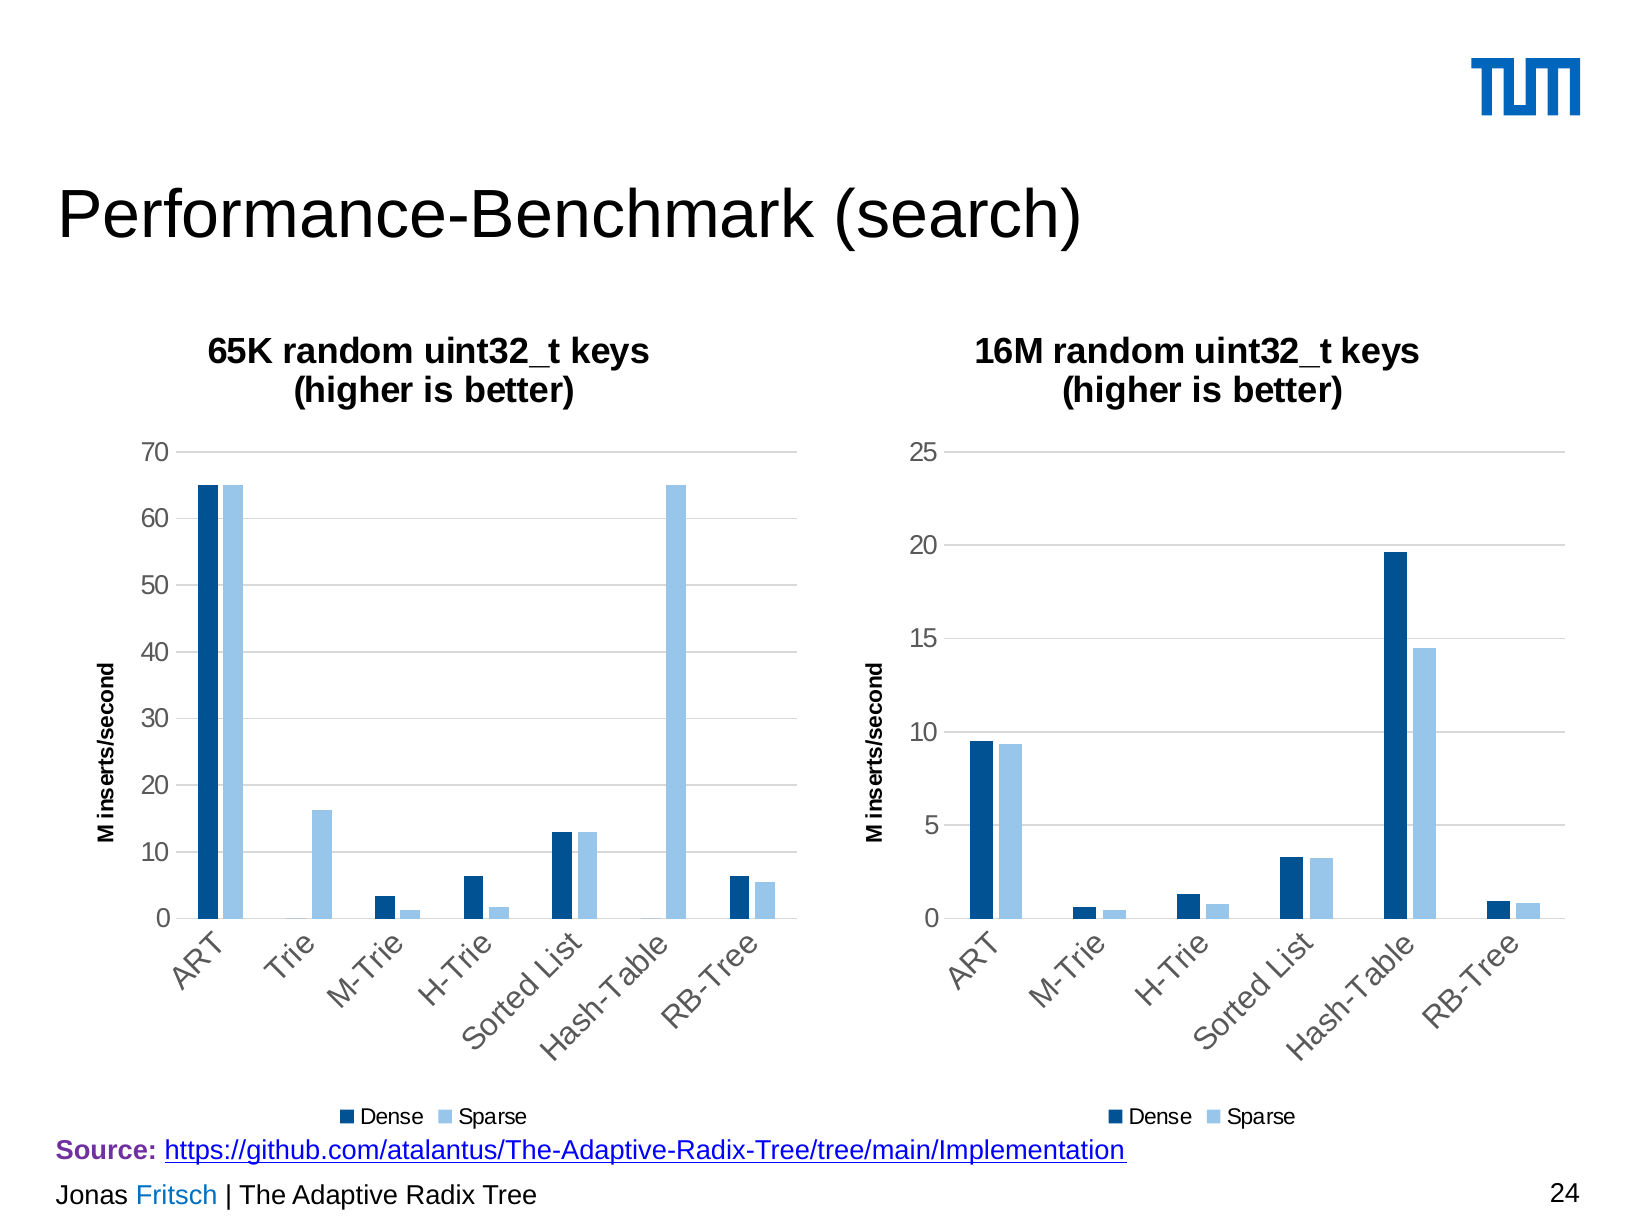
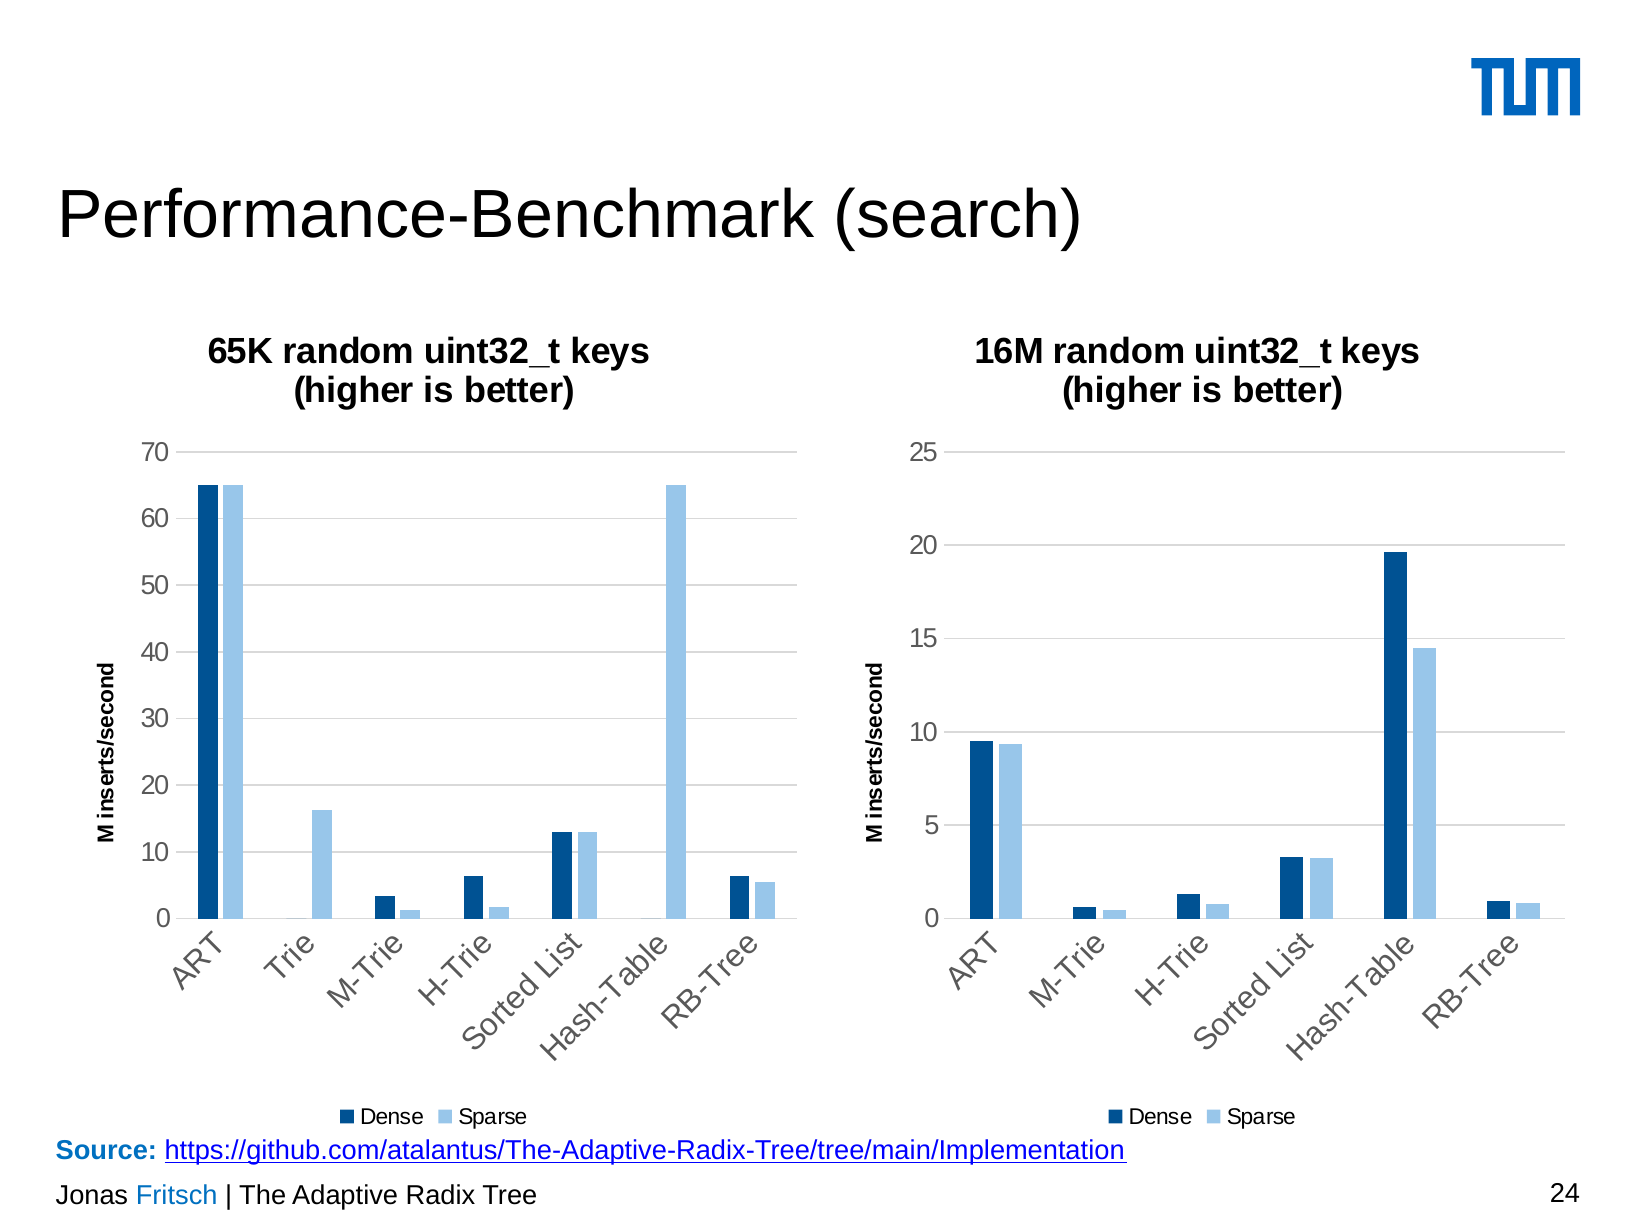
Source colour: purple -> blue (106, 1151)
